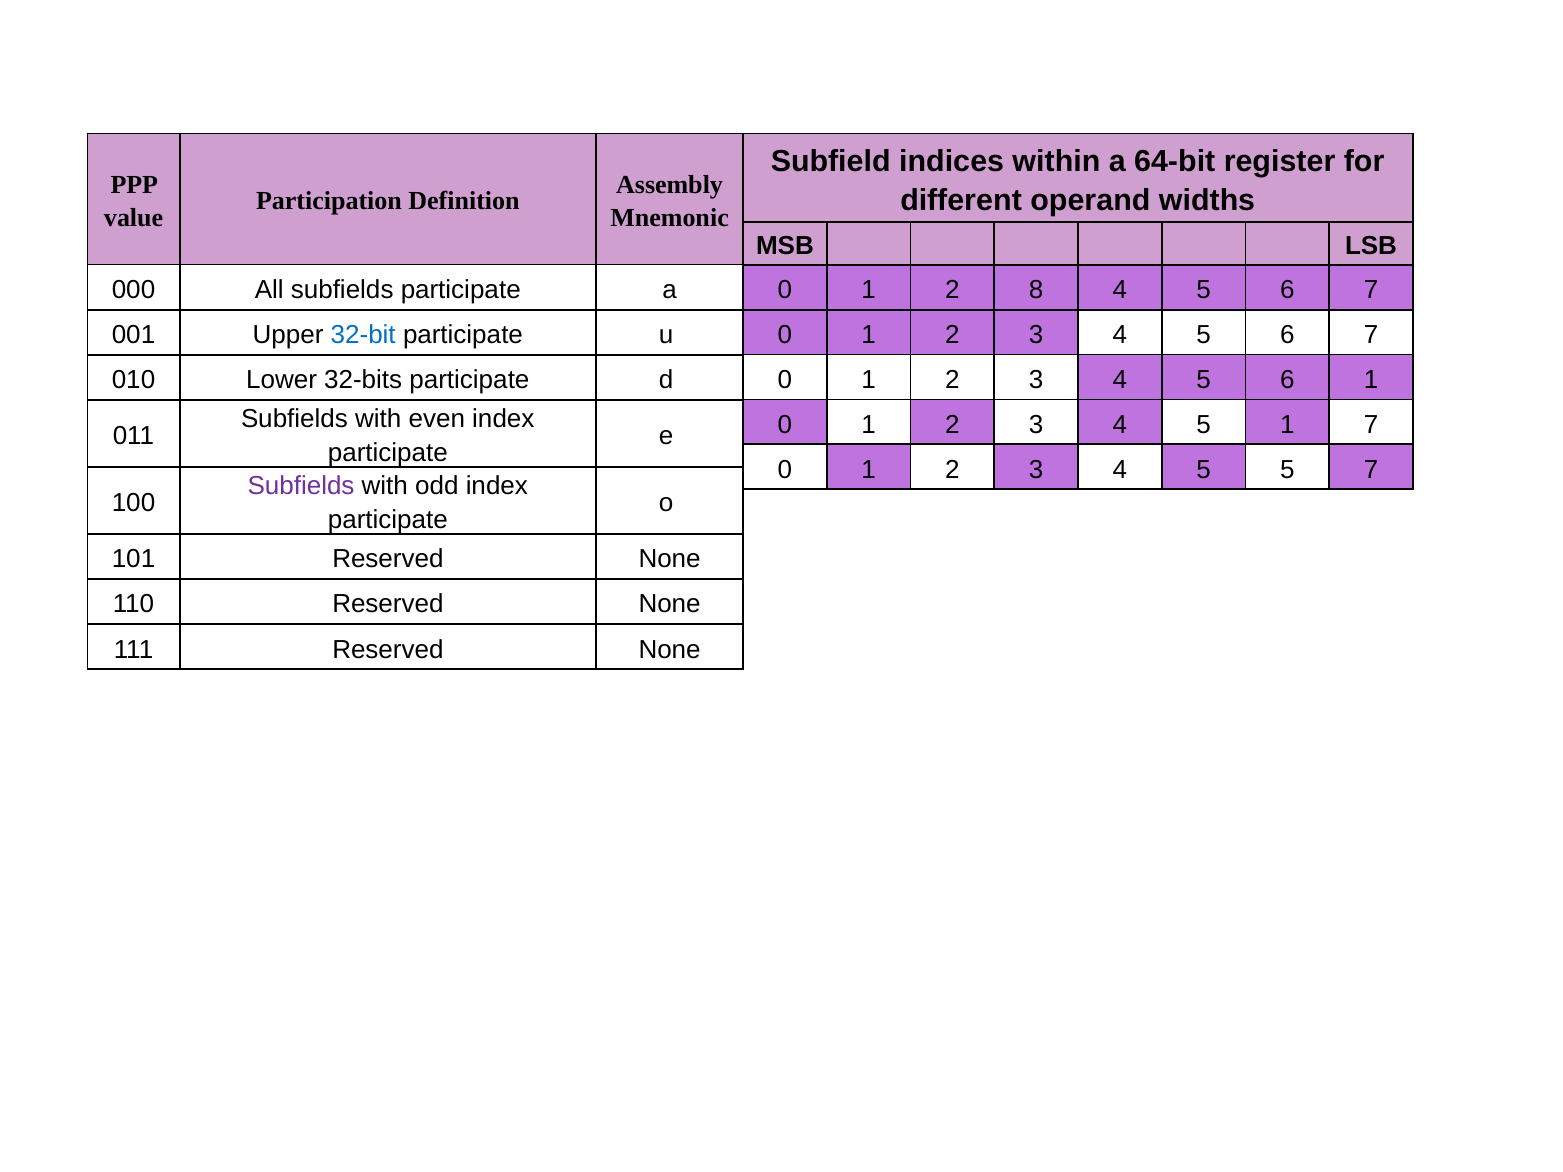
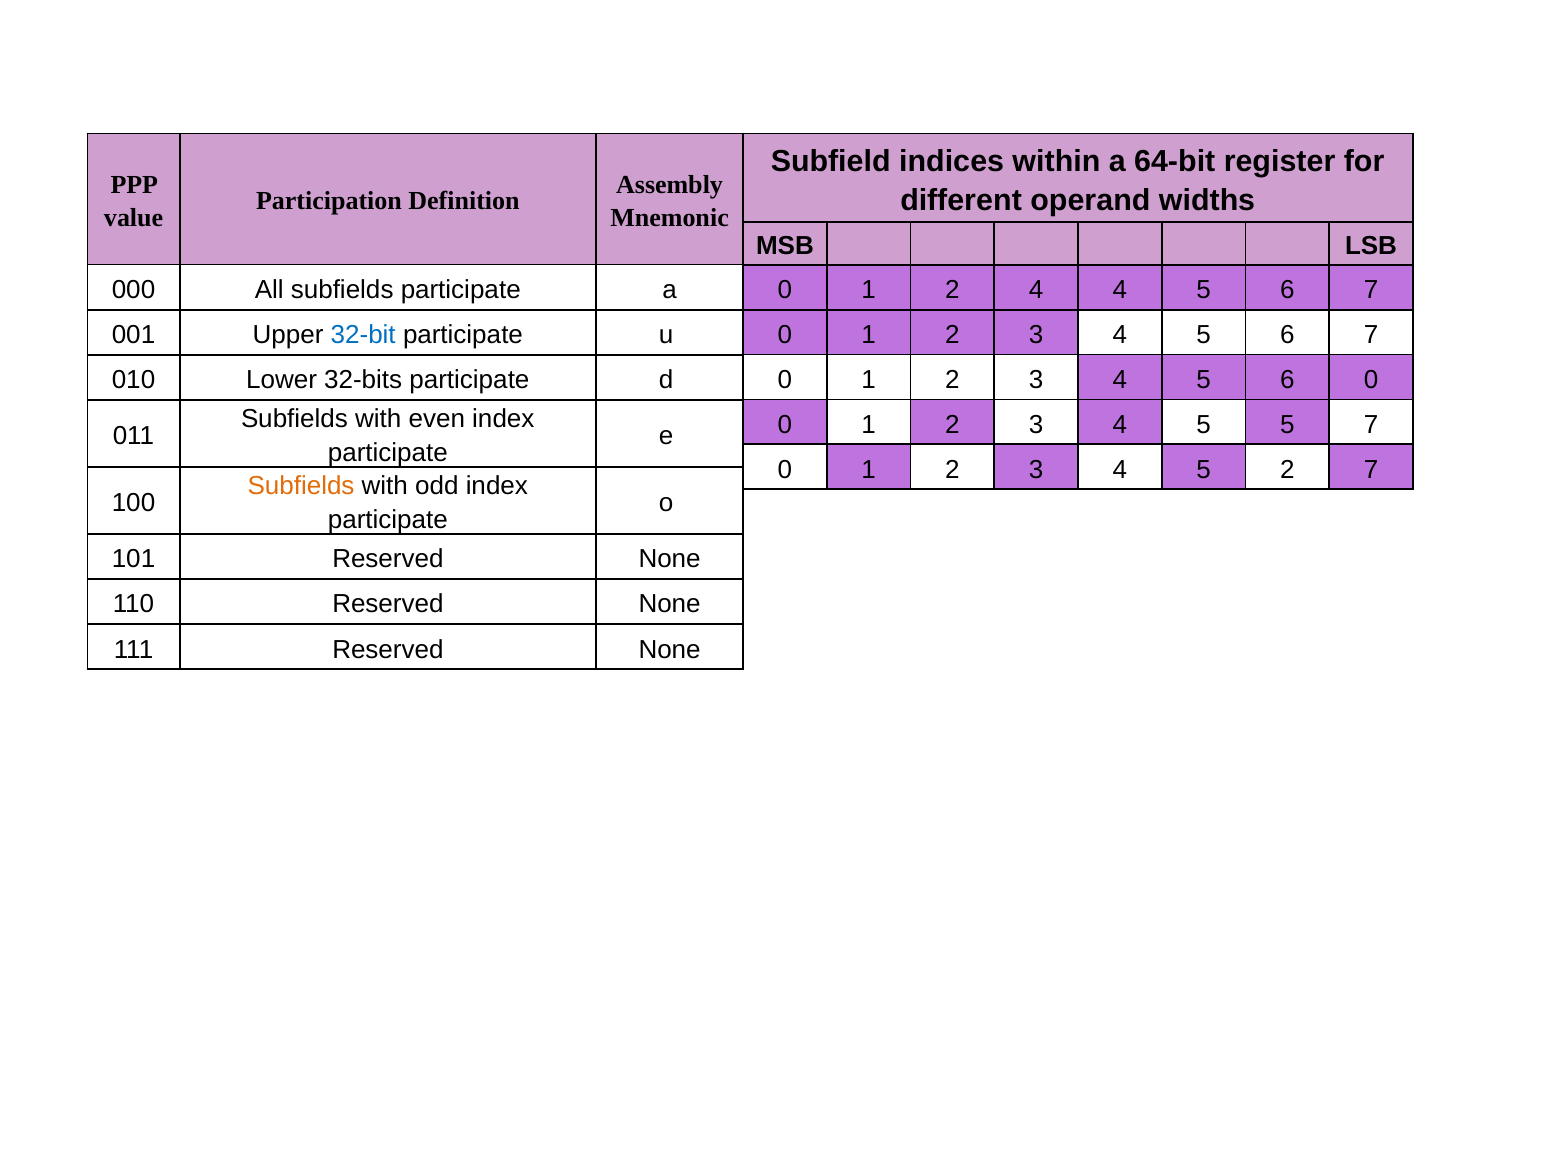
2 8: 8 -> 4 (1036, 290)
6 1: 1 -> 0 (1371, 380)
5 1: 1 -> 5 (1287, 425)
5 5: 5 -> 2 (1287, 470)
Subfields colour: purple -> orange (301, 486)
